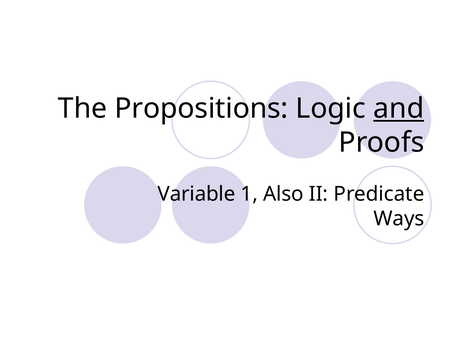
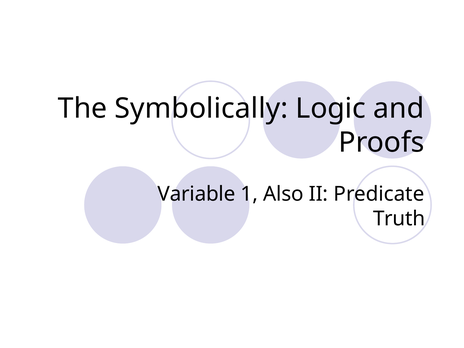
Propositions: Propositions -> Symbolically (201, 109)
and underline: present -> none (399, 109)
Ways: Ways -> Truth (399, 219)
